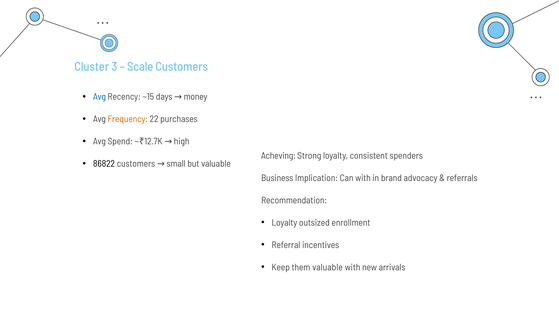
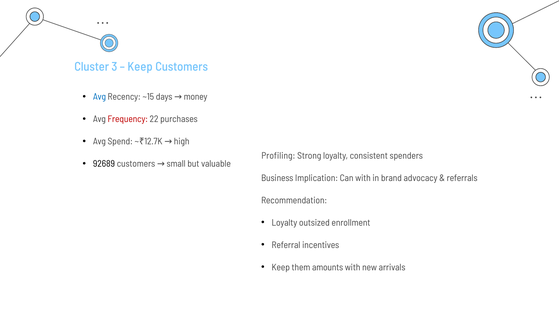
Scale: Scale -> Keep (140, 67)
Frequency colour: orange -> red (128, 119)
Acheving: Acheving -> Profiling (278, 156)
86822: 86822 -> 92689 (104, 164)
them valuable: valuable -> amounts (328, 268)
